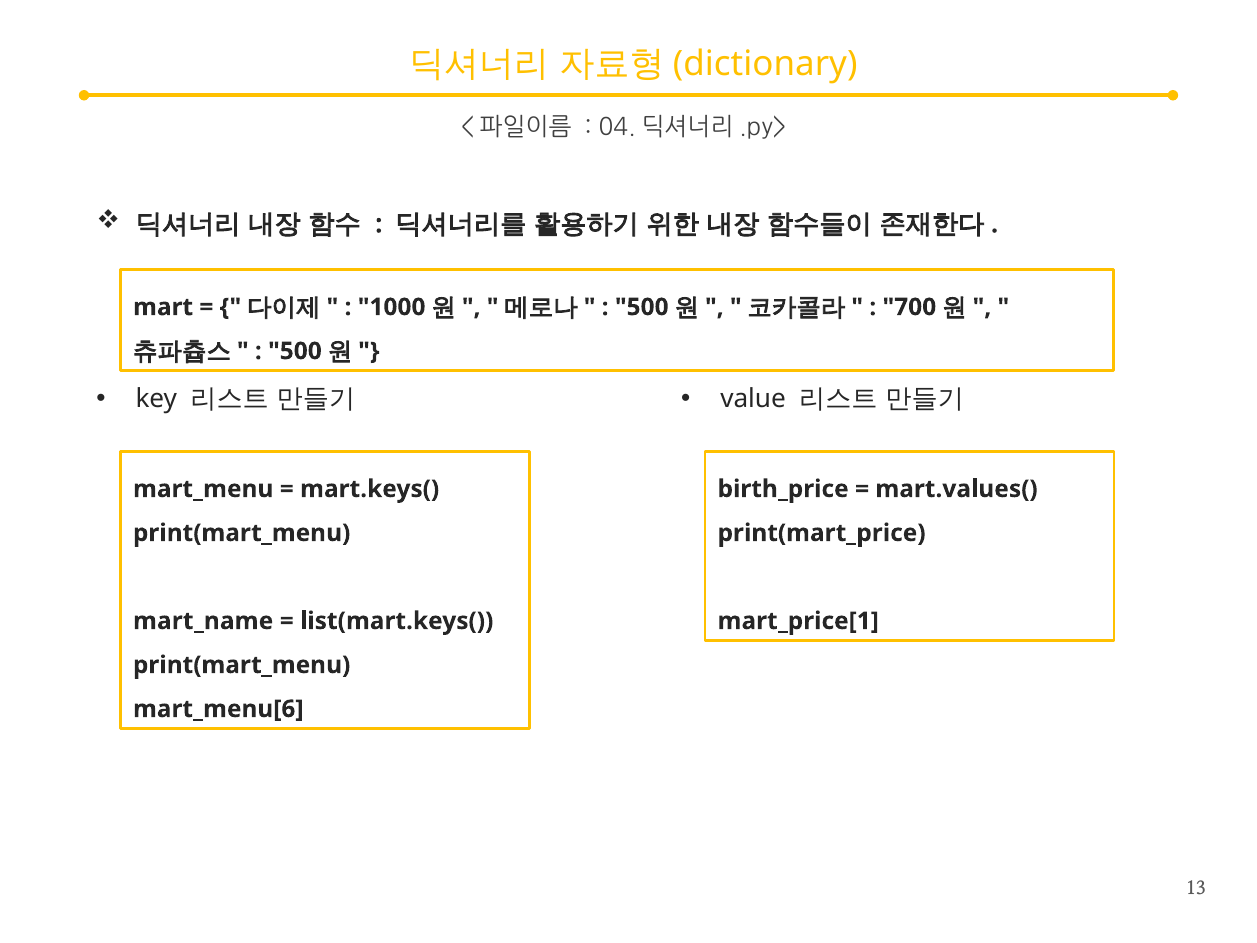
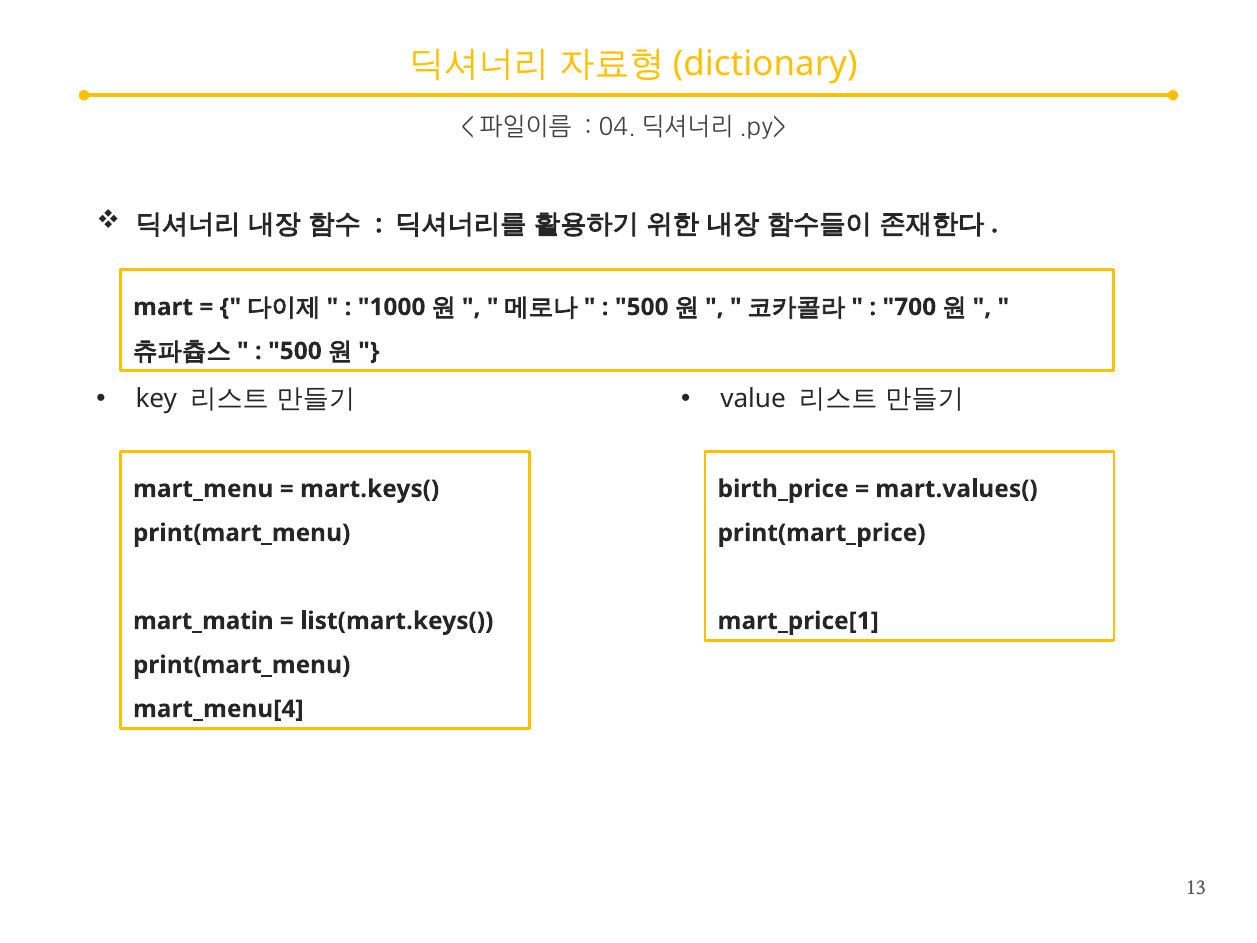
mart_name: mart_name -> mart_matin (203, 621)
mart_menu[6: mart_menu[6 -> mart_menu[4 (218, 709)
